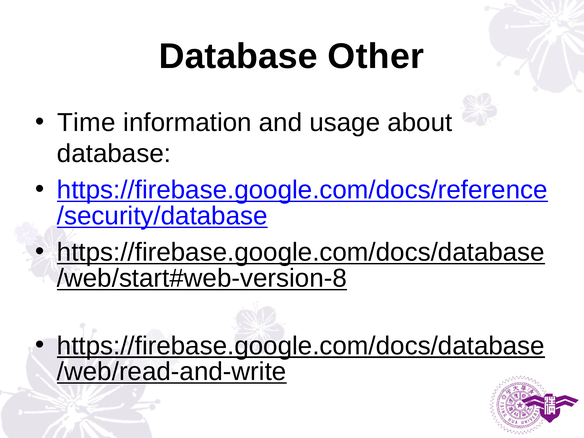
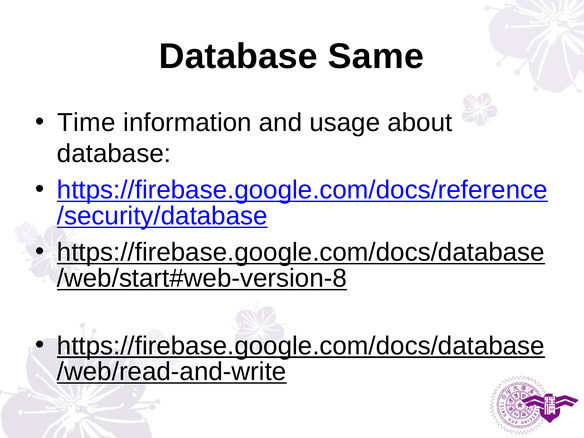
Other: Other -> Same (376, 57)
